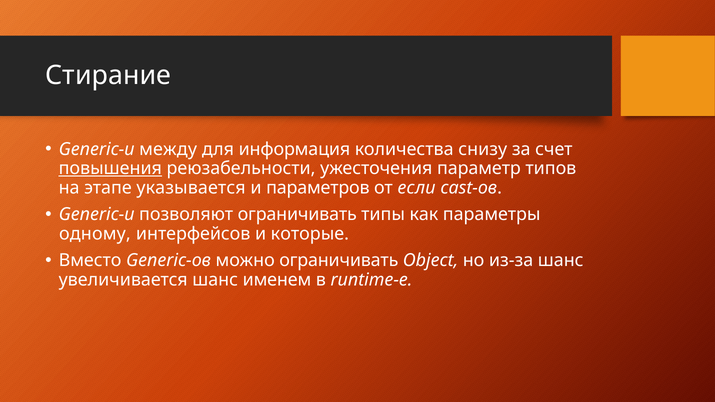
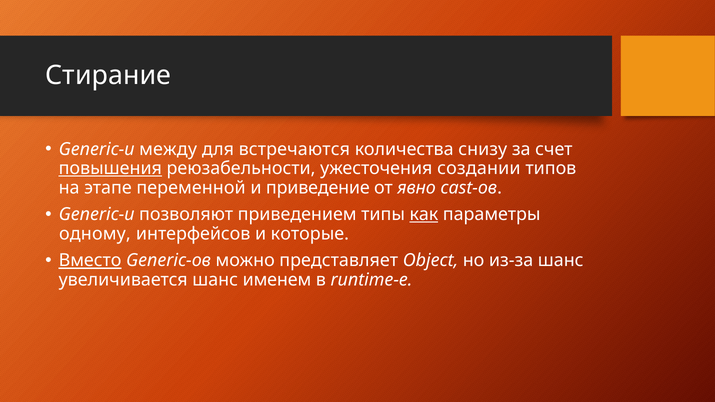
информация: информация -> встречаются (294, 149)
параметр: параметр -> создании (479, 169)
указывается: указывается -> переменной (191, 188)
параметров: параметров -> приведение (318, 188)
если: если -> явно (417, 188)
позволяют ограничивать: ограничивать -> приведением (297, 215)
как underline: none -> present (424, 215)
Вместо underline: none -> present (90, 261)
можно ограничивать: ограничивать -> представляет (339, 261)
